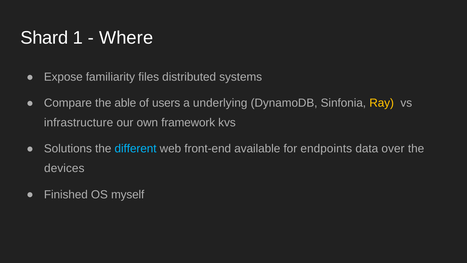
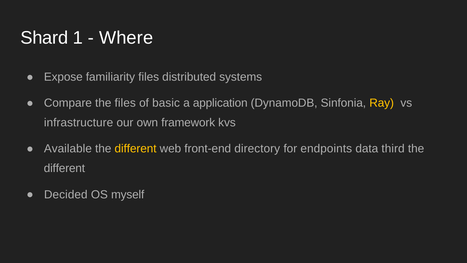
the able: able -> files (125, 103)
users: users -> basic (166, 103)
underlying: underlying -> application (220, 103)
Solutions: Solutions -> Available (68, 149)
different colour: light blue -> yellow (136, 149)
available: available -> directory (257, 149)
over: over -> third (393, 149)
devices: devices -> different (64, 168)
Finished: Finished -> Decided (66, 194)
